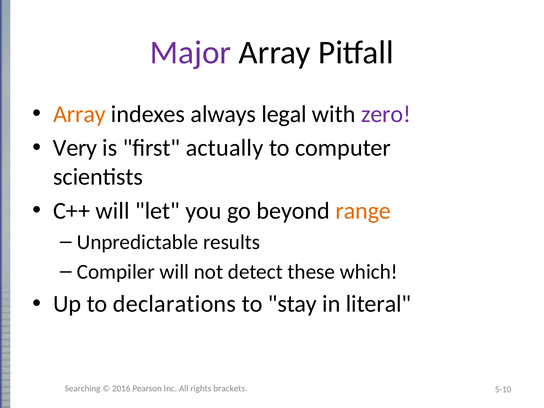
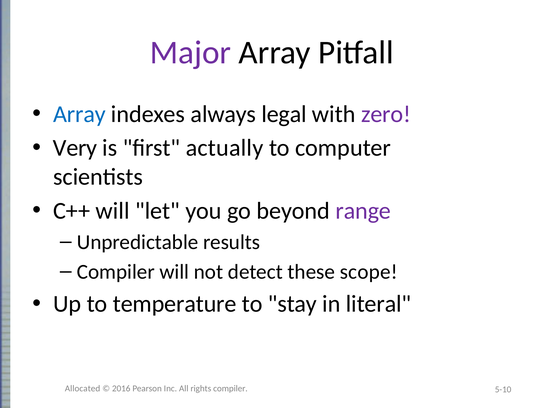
Array colour: orange -> blue (79, 114)
range colour: orange -> purple (363, 211)
which: which -> scope (369, 272)
declarations: declarations -> temperature (175, 304)
Searching: Searching -> Allocated (83, 389)
rights brackets: brackets -> compiler (230, 389)
